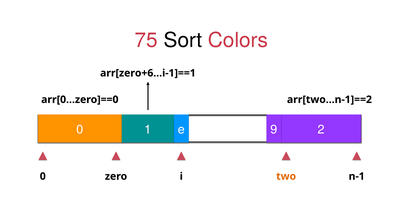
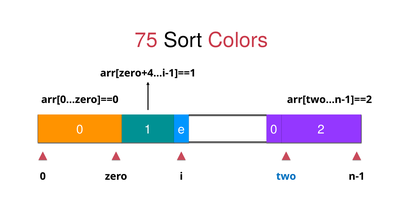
arr[zero+6…i-1]==1: arr[zero+6…i-1]==1 -> arr[zero+4…i-1]==1 (148, 73)
1 9: 9 -> 0 (274, 130)
two colour: orange -> blue (286, 177)
